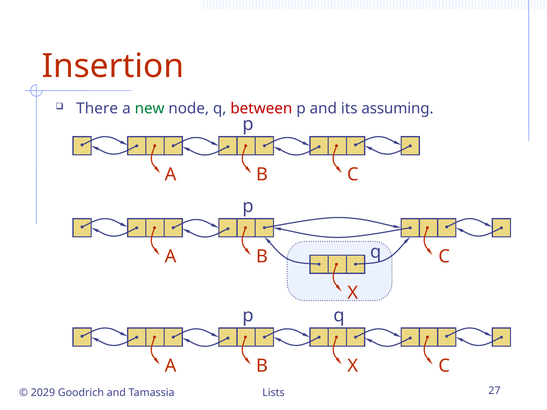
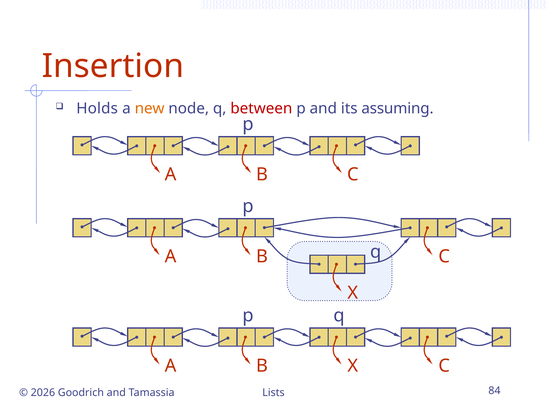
There: There -> Holds (97, 109)
new colour: green -> orange (150, 109)
2029: 2029 -> 2026 (43, 393)
27: 27 -> 84 (494, 391)
